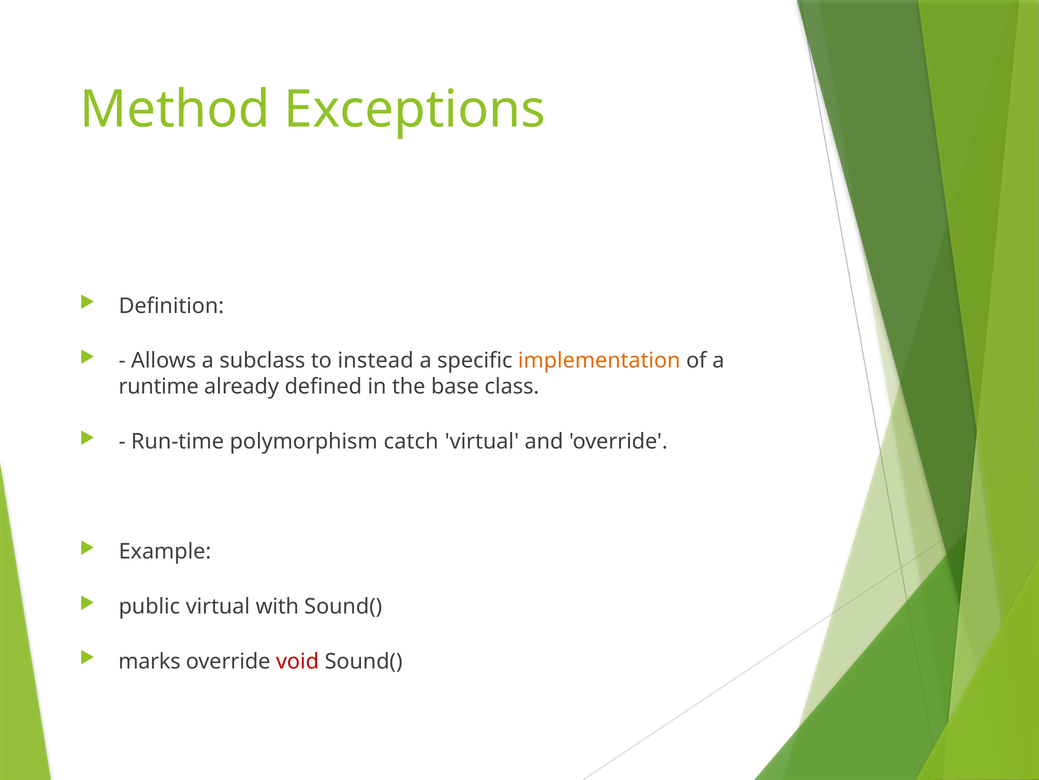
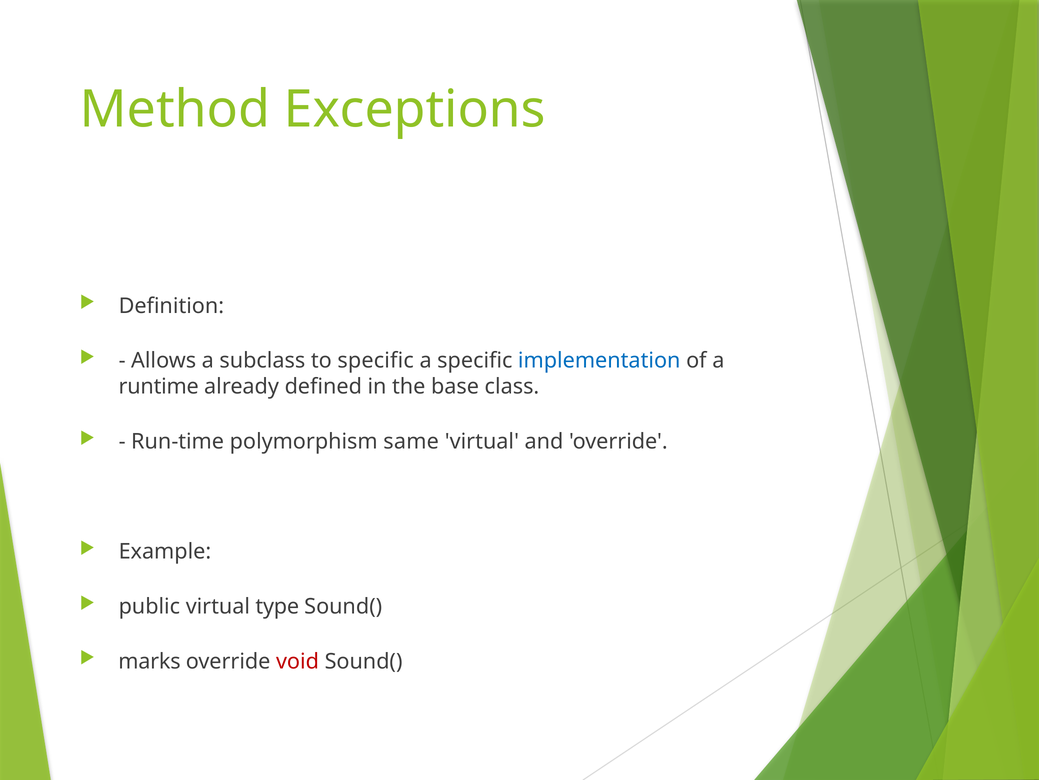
to instead: instead -> specific (376, 360)
implementation colour: orange -> blue (599, 360)
catch: catch -> same (411, 441)
with: with -> type (277, 606)
